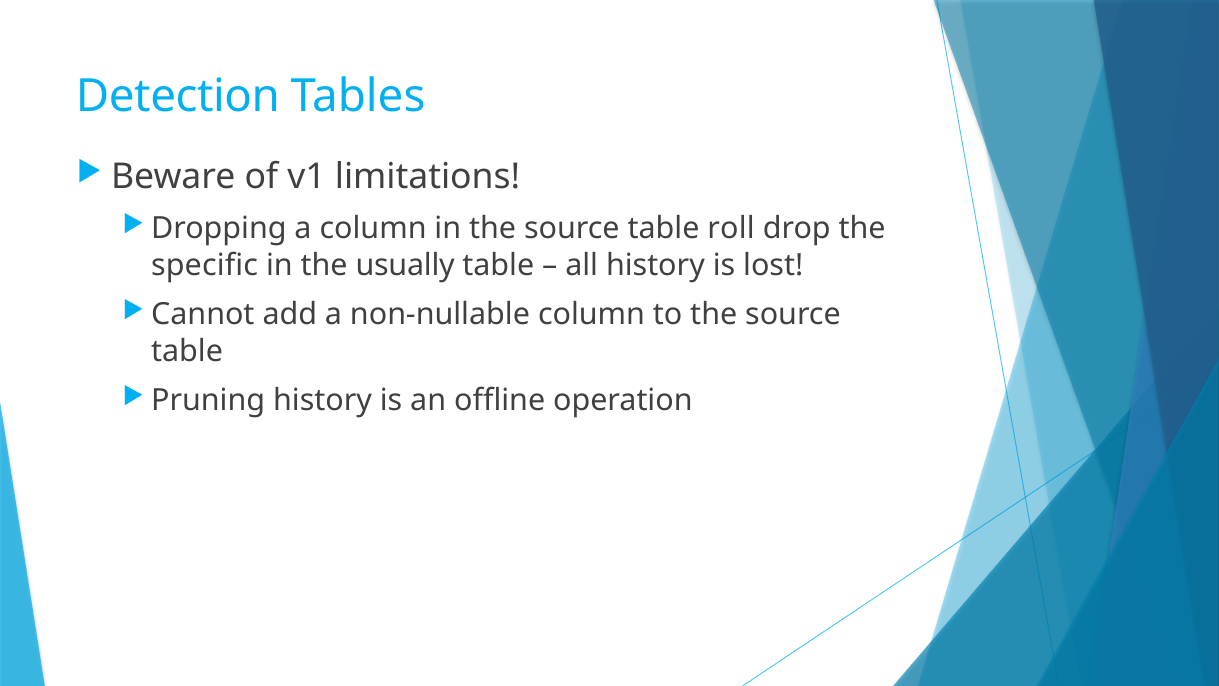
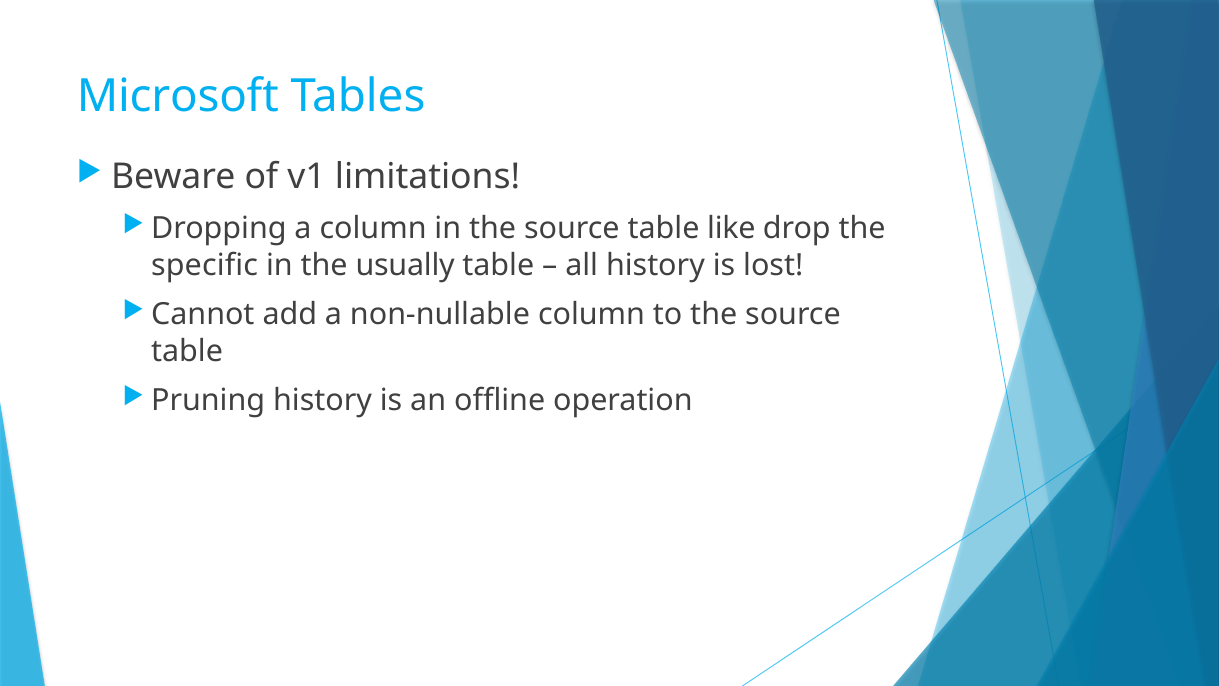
Detection: Detection -> Microsoft (178, 96)
roll: roll -> like (731, 229)
